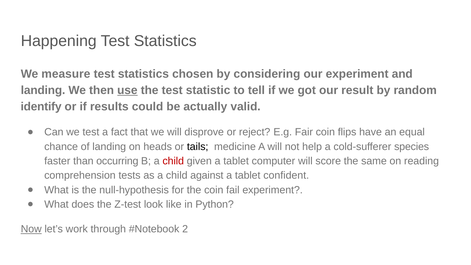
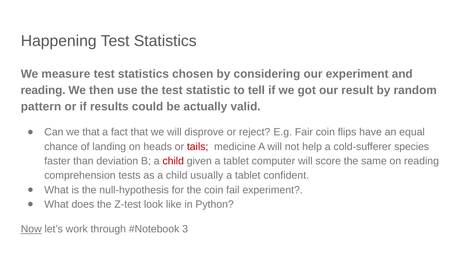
landing: landing -> reading (43, 90)
use underline: present -> none (127, 90)
identify: identify -> pattern (41, 107)
we test: test -> that (91, 132)
tails colour: black -> red (198, 147)
occurring: occurring -> deviation (117, 161)
against: against -> usually (207, 175)
2: 2 -> 3 (185, 229)
